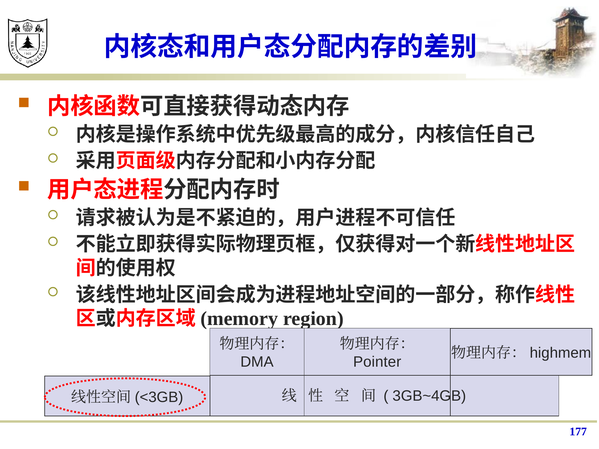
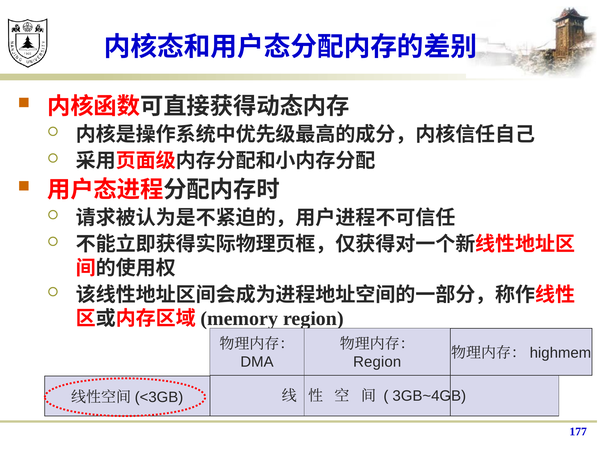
Pointer: Pointer -> Region (377, 362)
